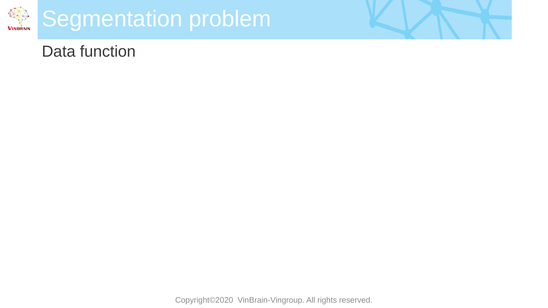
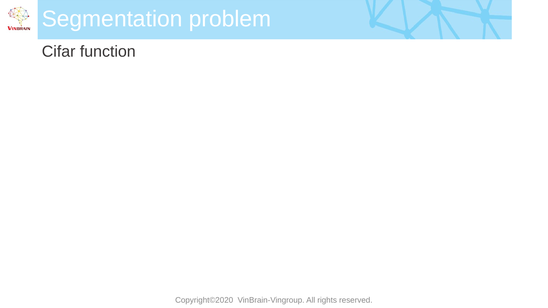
Data: Data -> Cifar (59, 52)
